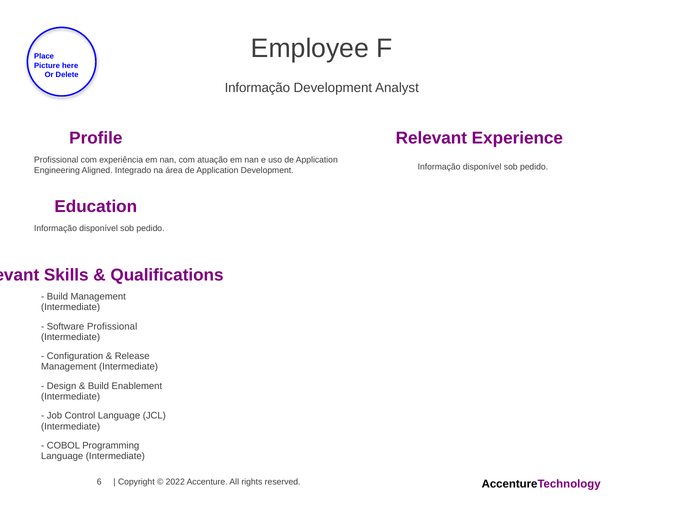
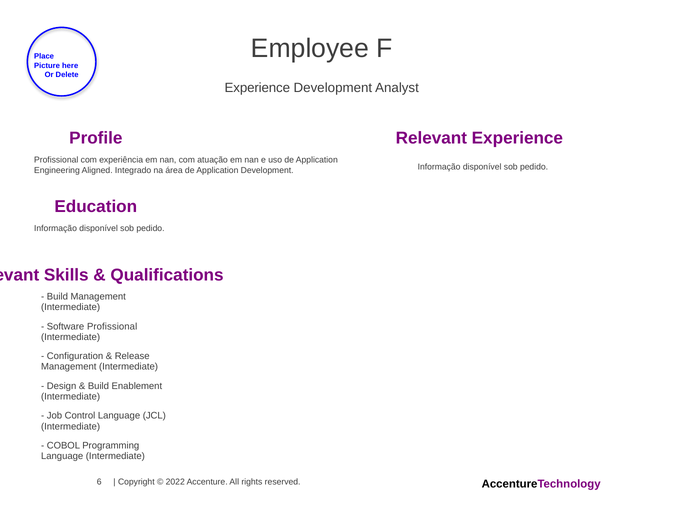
Informação: Informação -> Experience (257, 88)
